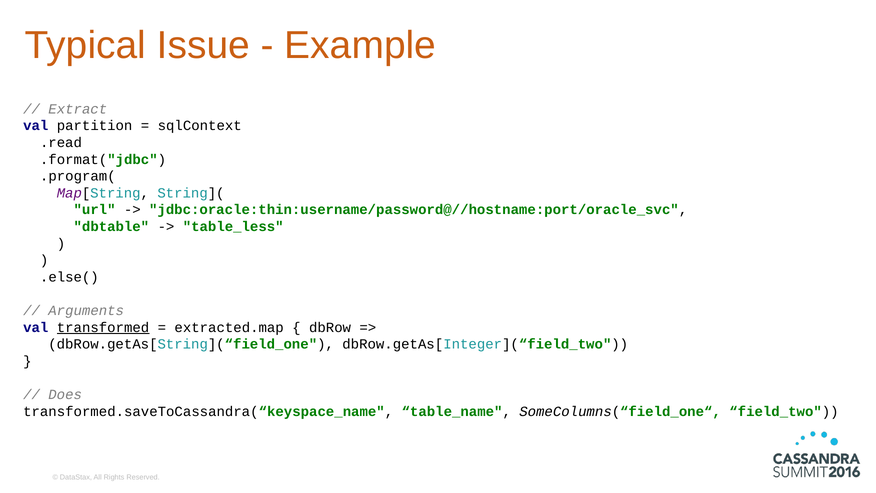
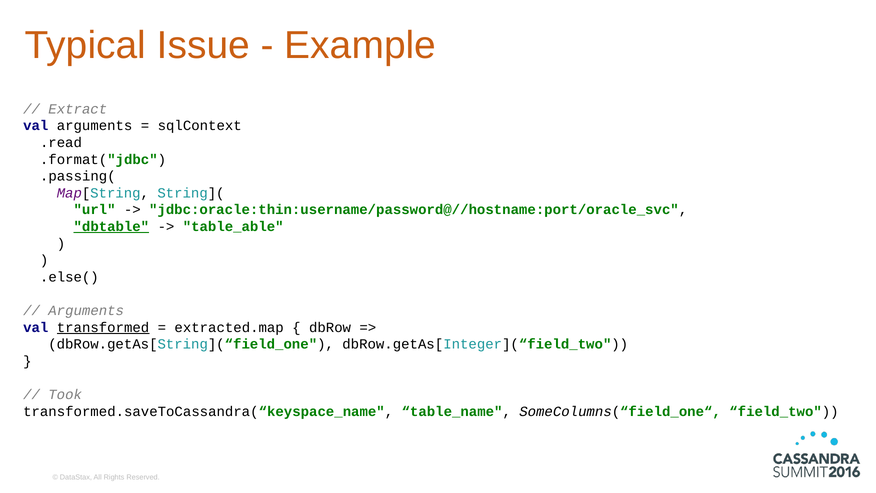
val partition: partition -> arguments (95, 126)
.program(: .program( -> .passing( (78, 176)
dbtable underline: none -> present (111, 226)
table_less: table_less -> table_able (233, 226)
Does: Does -> Took (65, 394)
